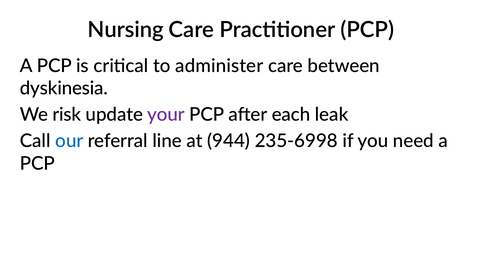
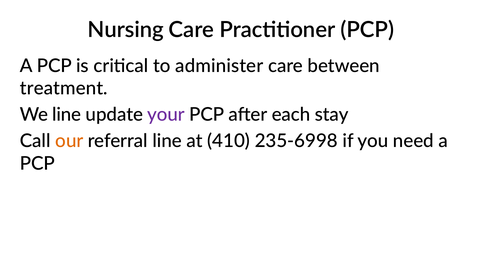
dyskinesia: dyskinesia -> treatment (64, 88)
We risk: risk -> line (67, 115)
leak: leak -> stay (332, 115)
our colour: blue -> orange (69, 141)
944: 944 -> 410 (229, 141)
